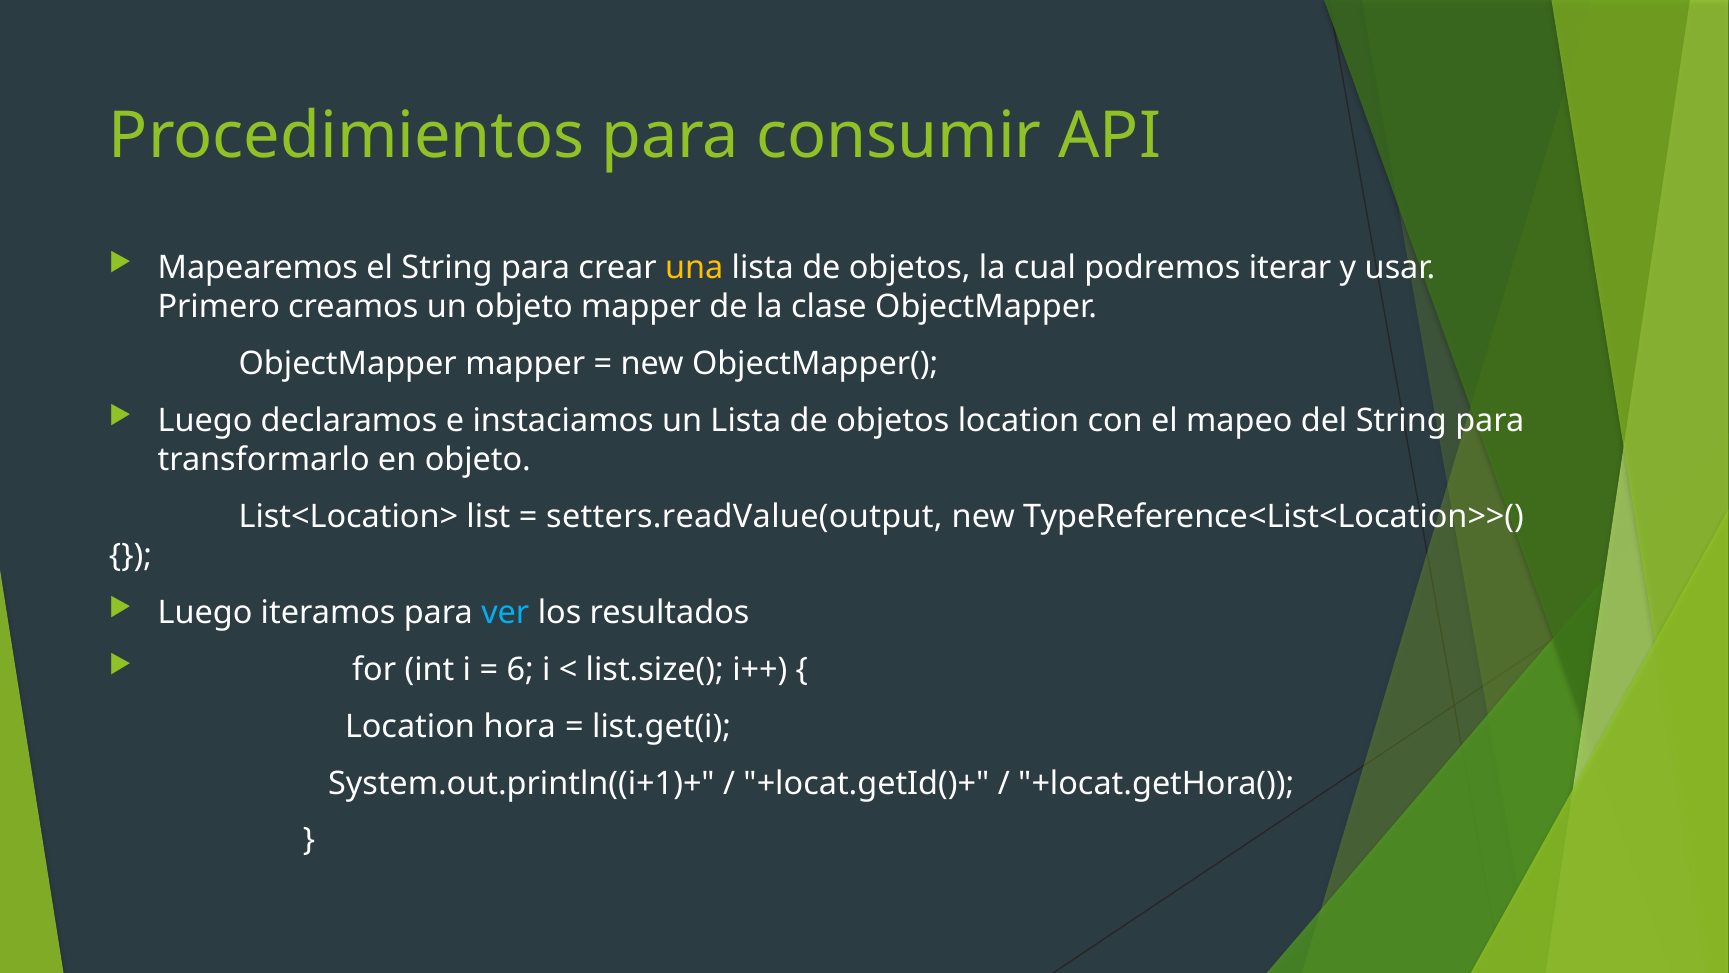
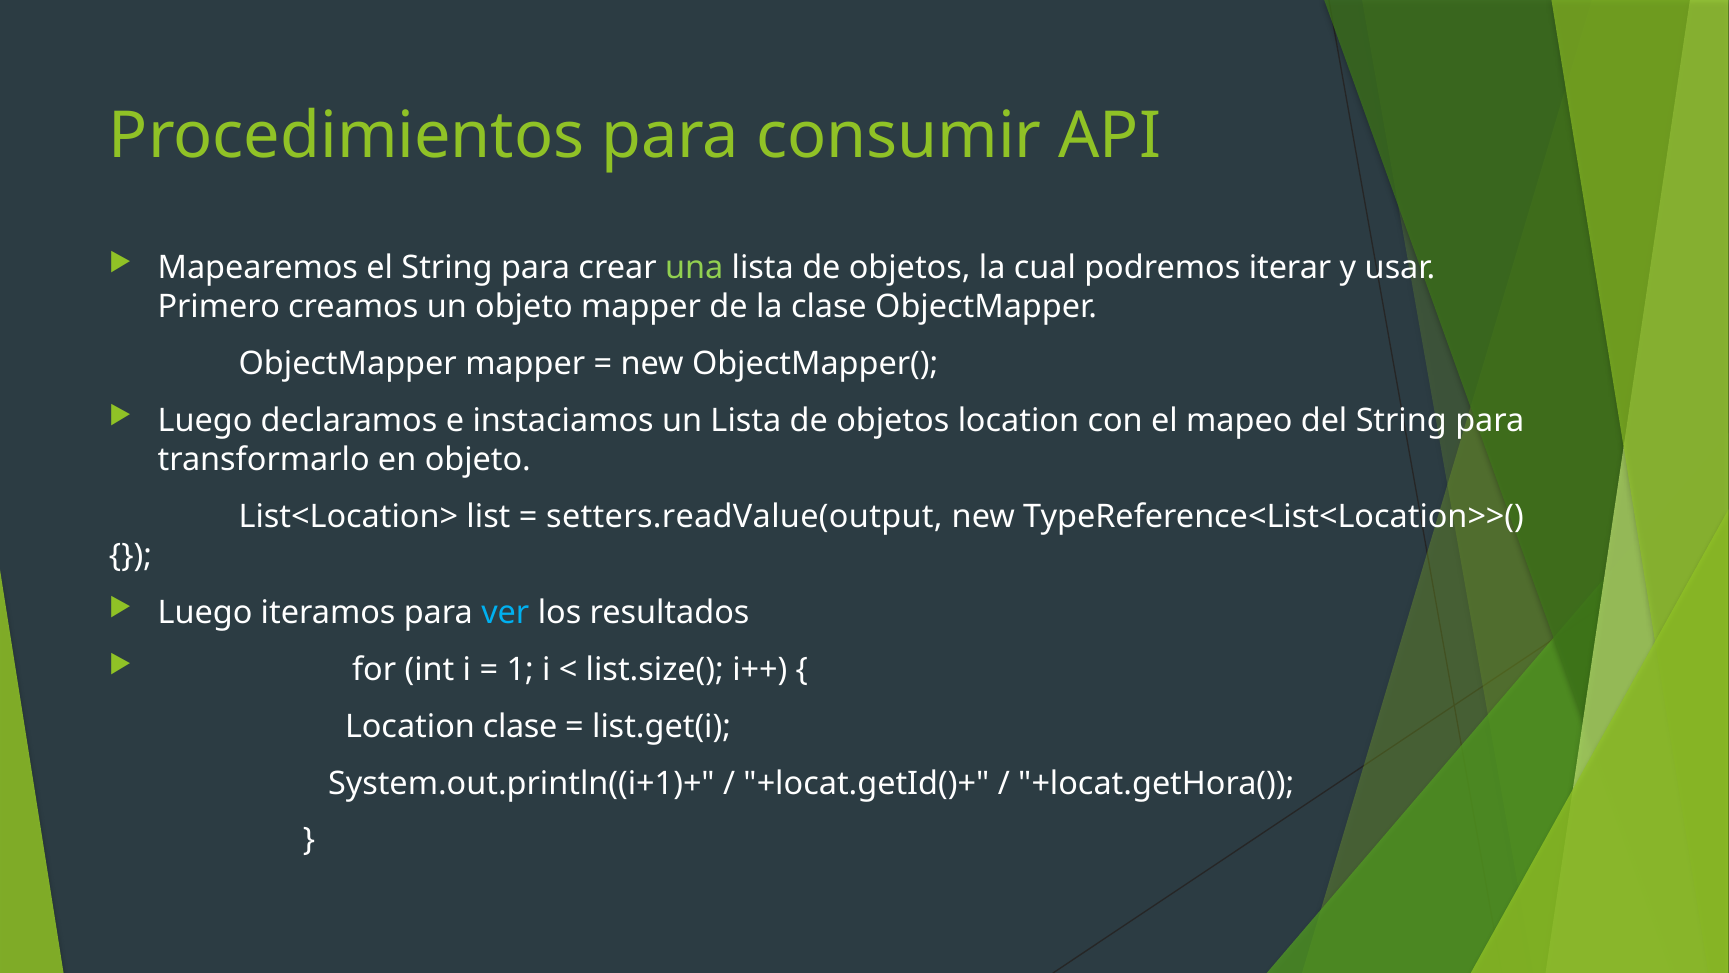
una colour: yellow -> light green (694, 268)
6: 6 -> 1 (520, 669)
Location hora: hora -> clase (520, 726)
